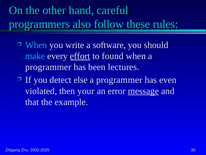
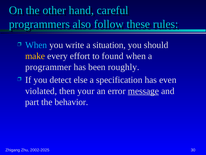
software: software -> situation (109, 45)
make colour: light blue -> yellow (35, 56)
effort underline: present -> none (80, 56)
lectures: lectures -> roughly (124, 67)
programmer: programmer -> specification (119, 80)
that: that -> part (32, 102)
example: example -> behavior (71, 102)
